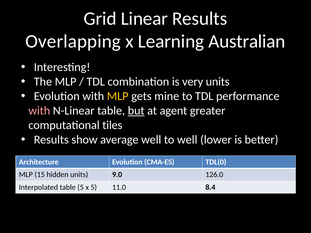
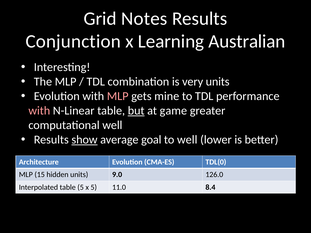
Linear: Linear -> Notes (144, 19)
Overlapping: Overlapping -> Conjunction (73, 42)
MLP colour: yellow -> pink (118, 96)
agent: agent -> game (173, 111)
computational tiles: tiles -> well (112, 125)
show underline: none -> present (84, 140)
average well: well -> goal (151, 140)
